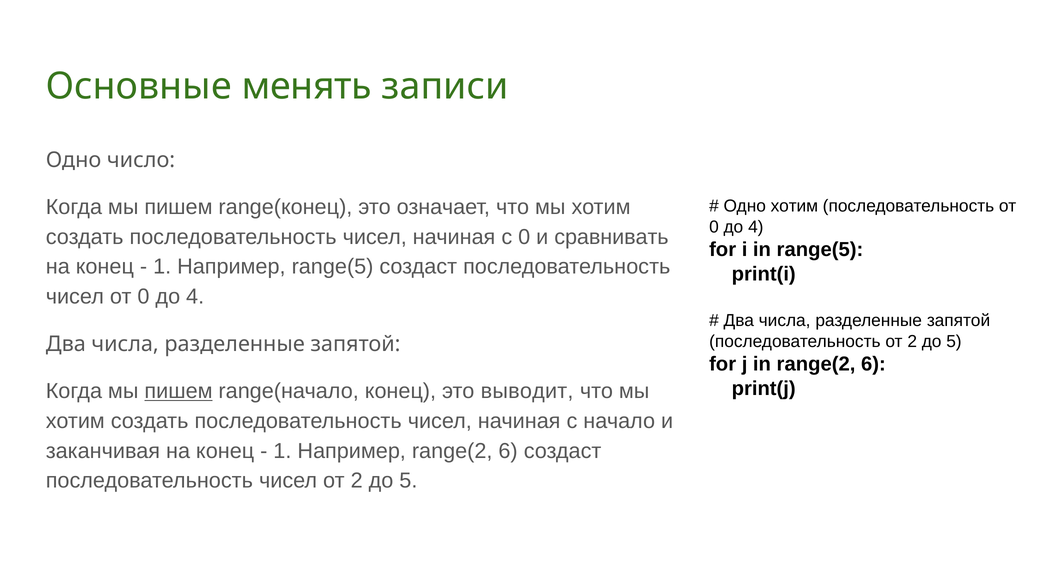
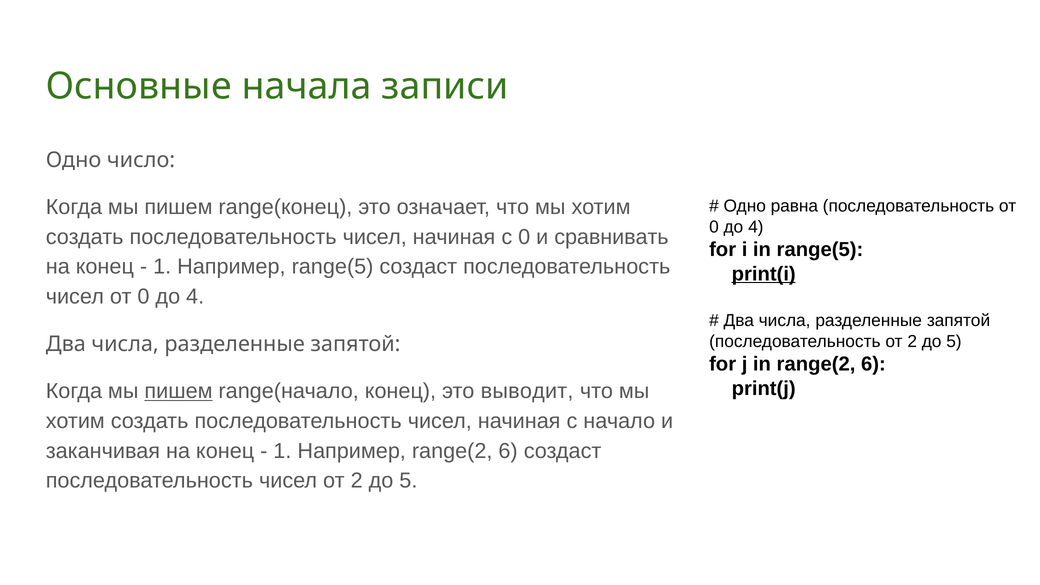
менять: менять -> начала (307, 86)
Одно хотим: хотим -> равна (794, 206)
print(i underline: none -> present (764, 274)
